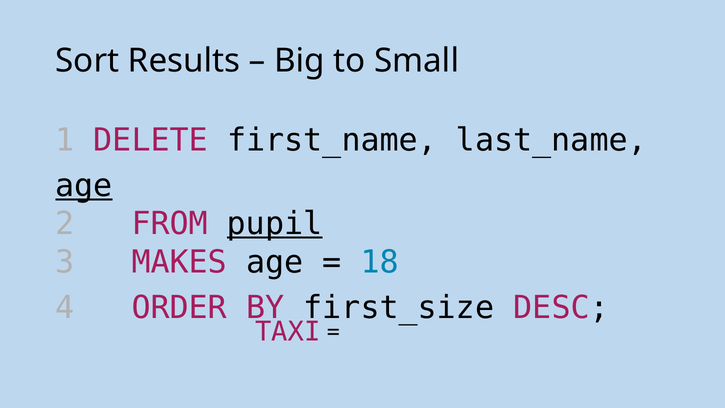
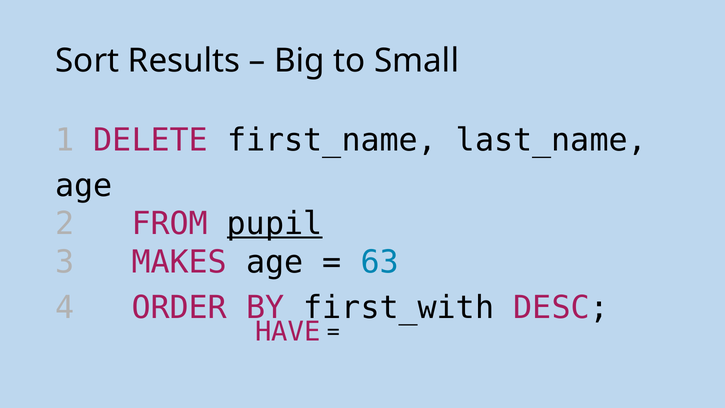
age underline: present -> none (84, 186)
18: 18 -> 63 (380, 262)
first_size: first_size -> first_with (399, 308)
TAXI: TAXI -> HAVE (288, 331)
